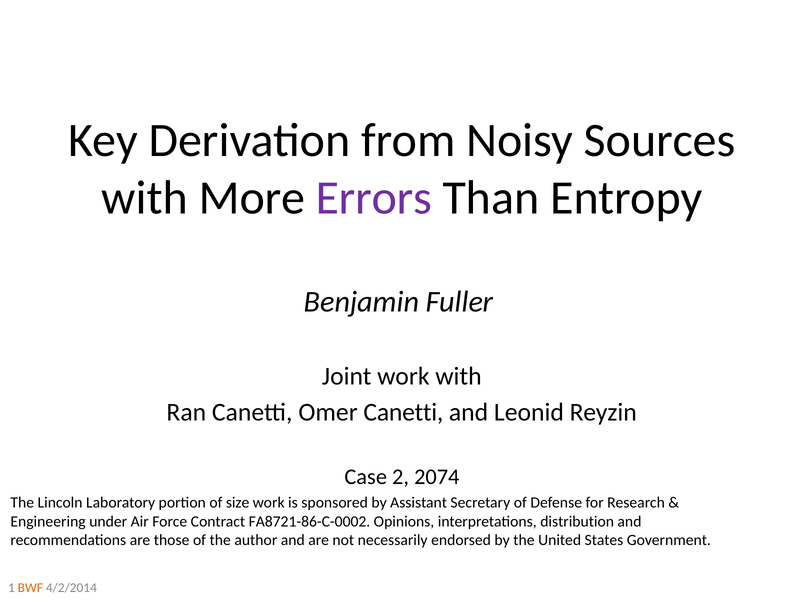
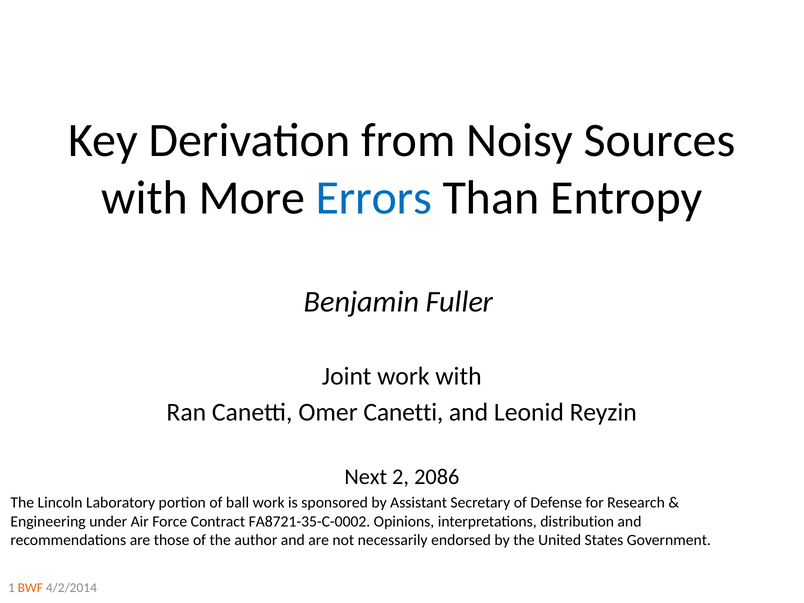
Errors colour: purple -> blue (374, 198)
Case: Case -> Next (366, 477)
2074: 2074 -> 2086 (437, 477)
size: size -> ball (238, 503)
FA8721-86-C-0002: FA8721-86-C-0002 -> FA8721-35-C-0002 (309, 522)
